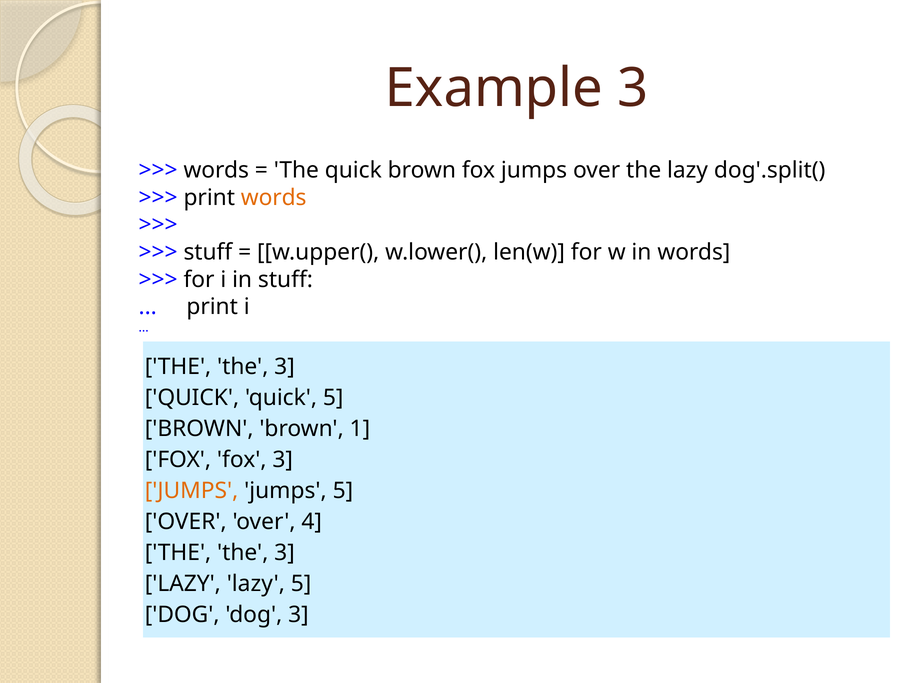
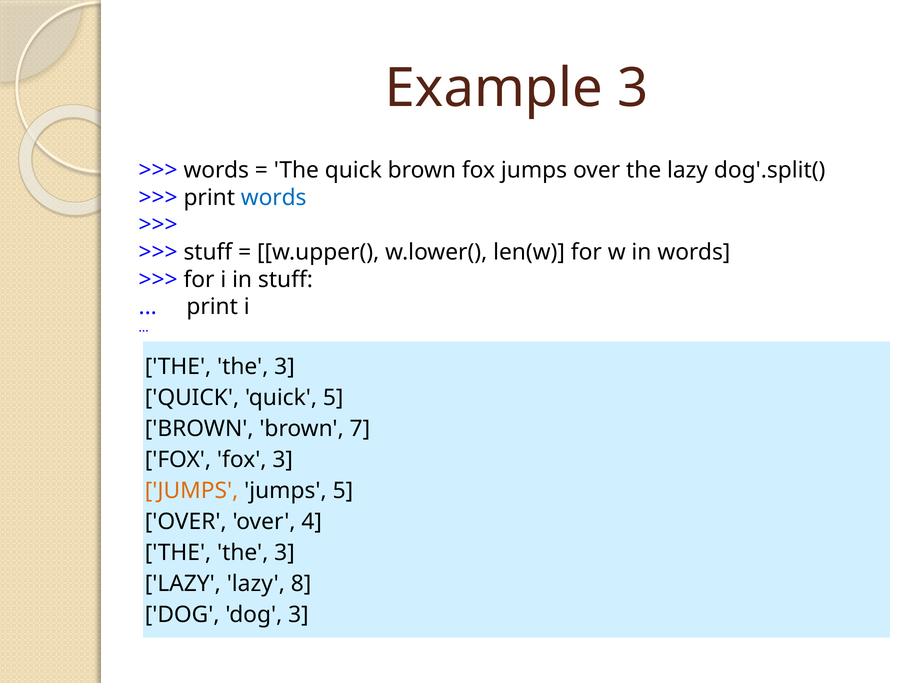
words colour: orange -> blue (274, 198)
1: 1 -> 7 (360, 429)
lazy 5: 5 -> 8 (301, 584)
